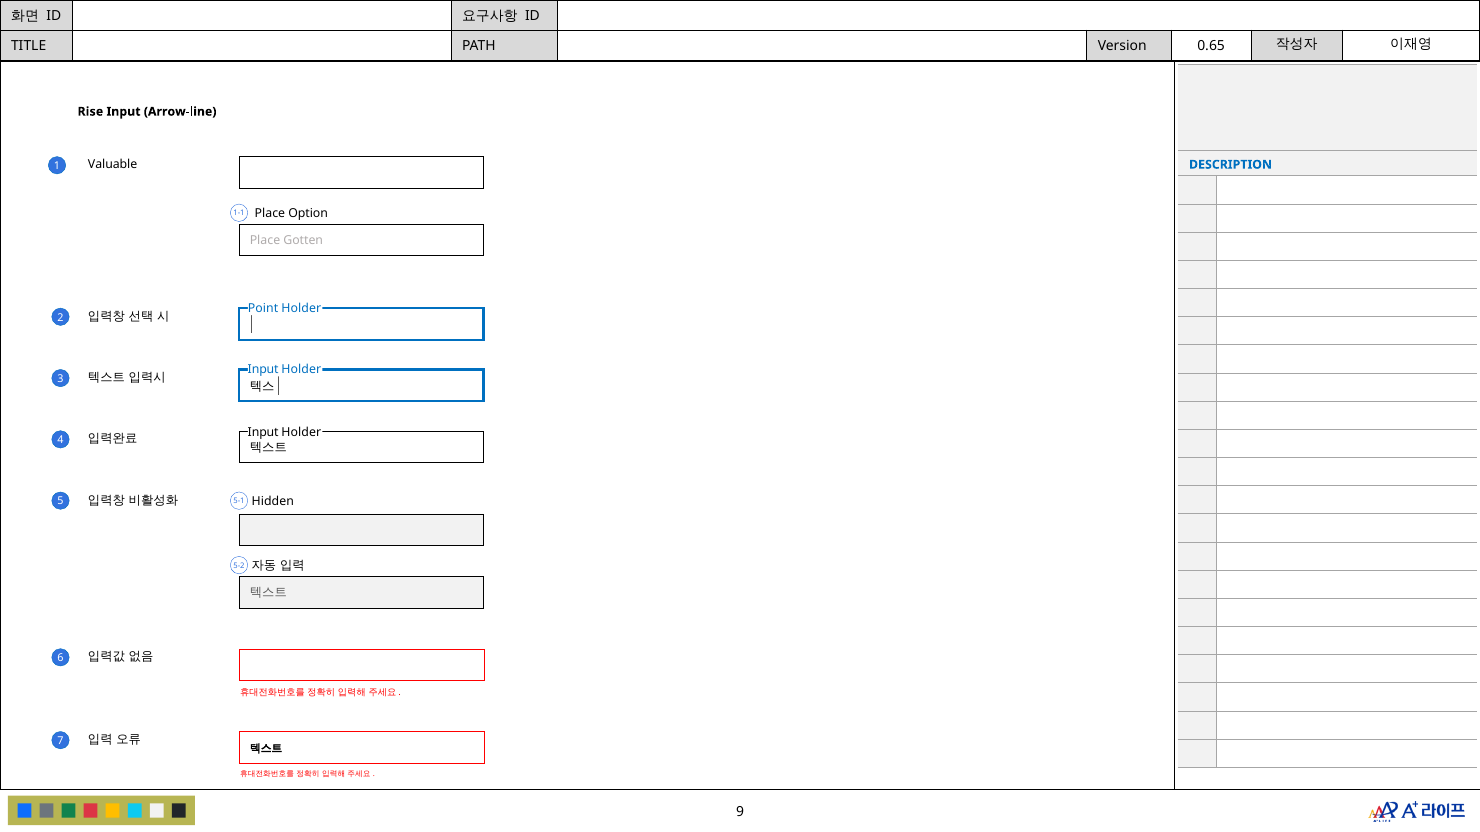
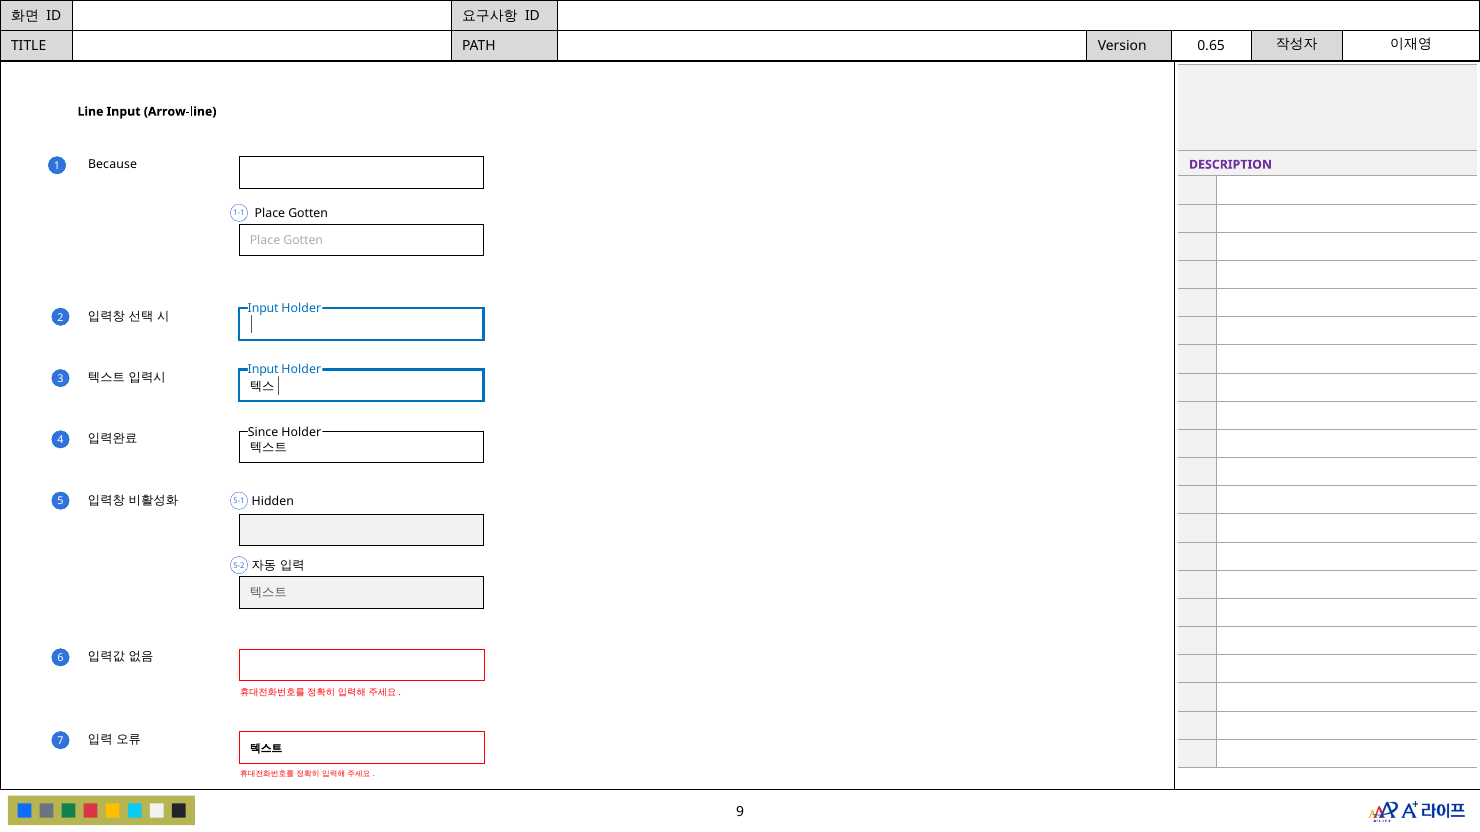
Rise: Rise -> Line (90, 112)
Valuable: Valuable -> Because (113, 165)
DESCRIPTION colour: blue -> purple (1231, 165)
Option: Option -> Gotten (308, 214)
Point: Point -> Input (263, 309)
Input: Input -> Since (263, 432)
